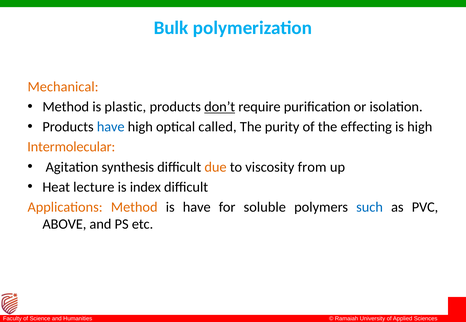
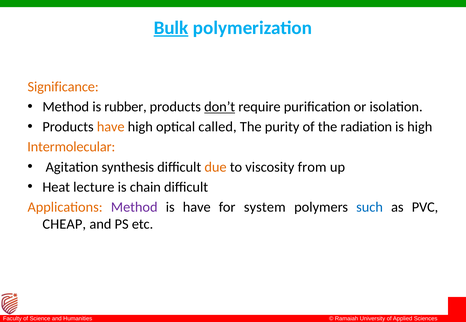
Bulk underline: none -> present (171, 28)
Mechanical: Mechanical -> Significance (63, 87)
plastic: plastic -> rubber (125, 107)
have colour: blue -> orange (111, 127)
effecting: effecting -> radiation (366, 127)
index: index -> chain (145, 187)
Method colour: orange -> purple (134, 207)
soluble: soluble -> system (265, 207)
ABOVE: ABOVE -> CHEAP (64, 225)
